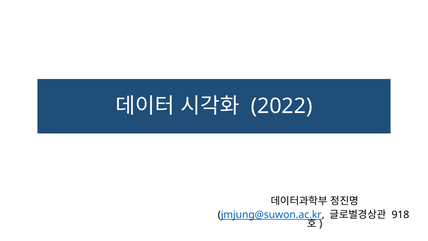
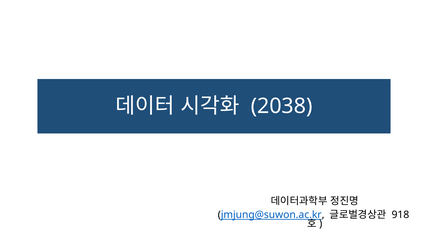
2022: 2022 -> 2038 (282, 106)
